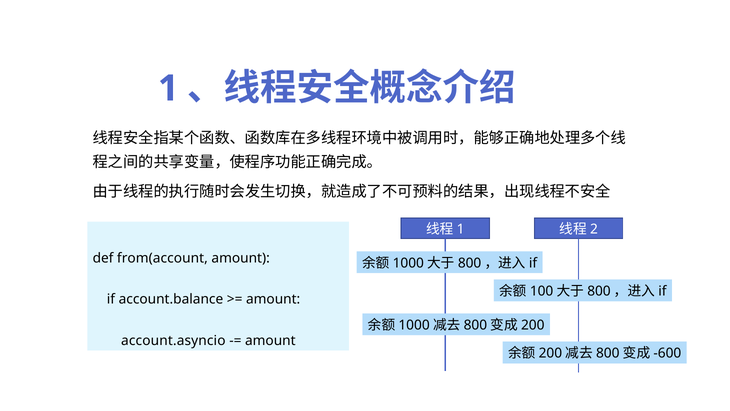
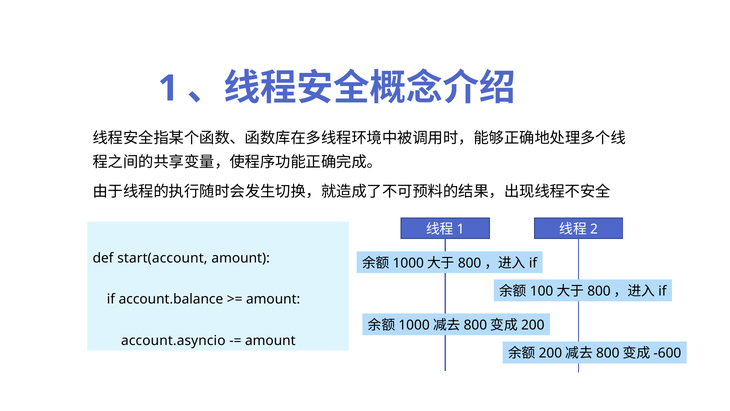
from(account: from(account -> start(account (162, 258)
